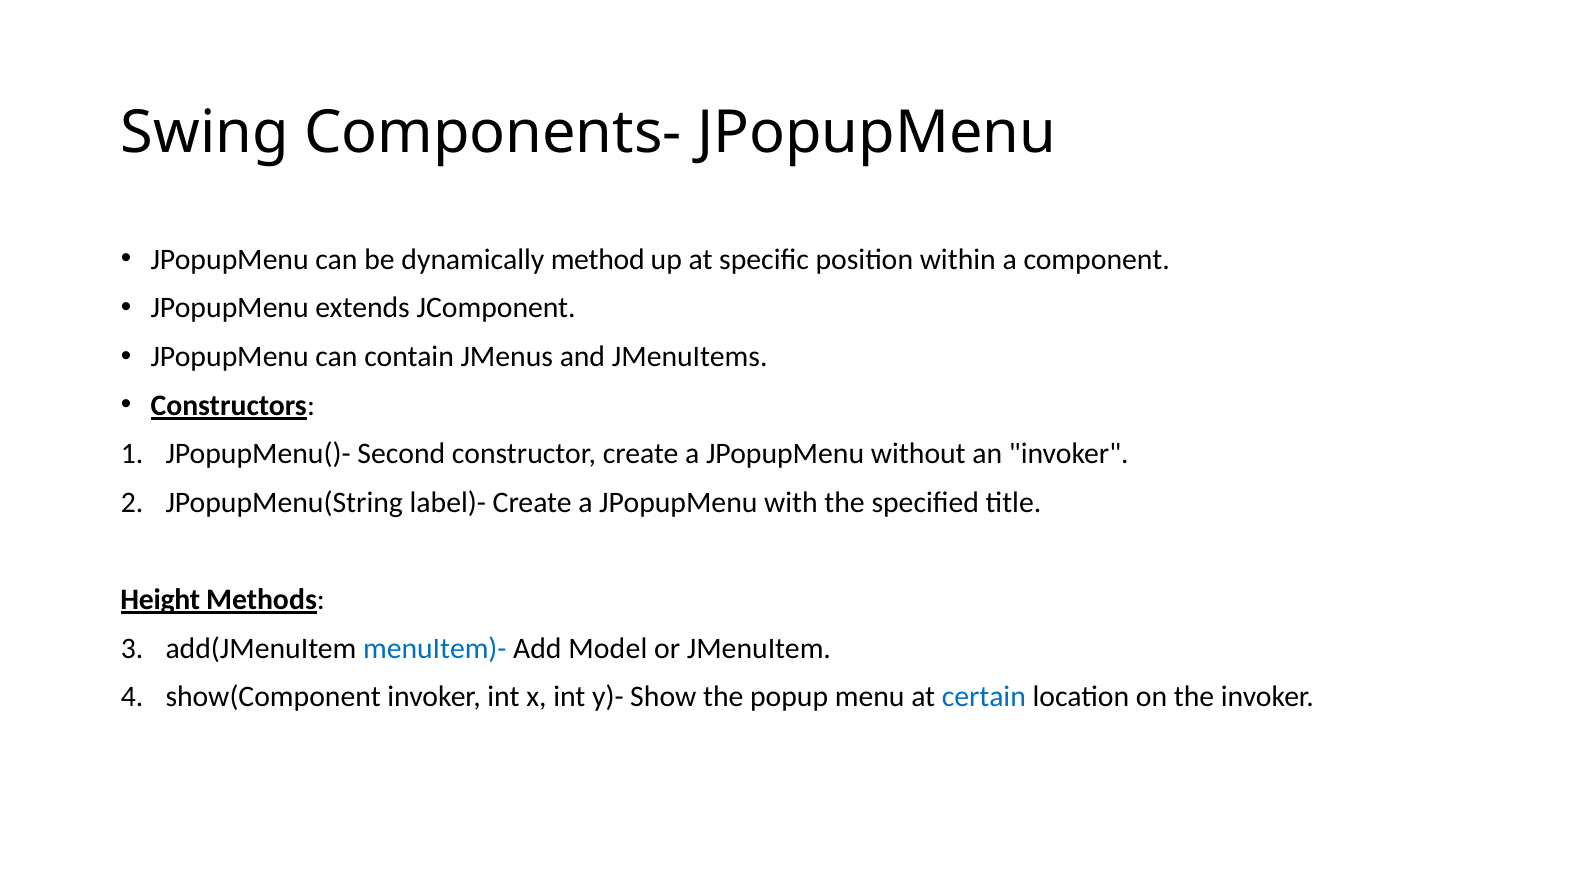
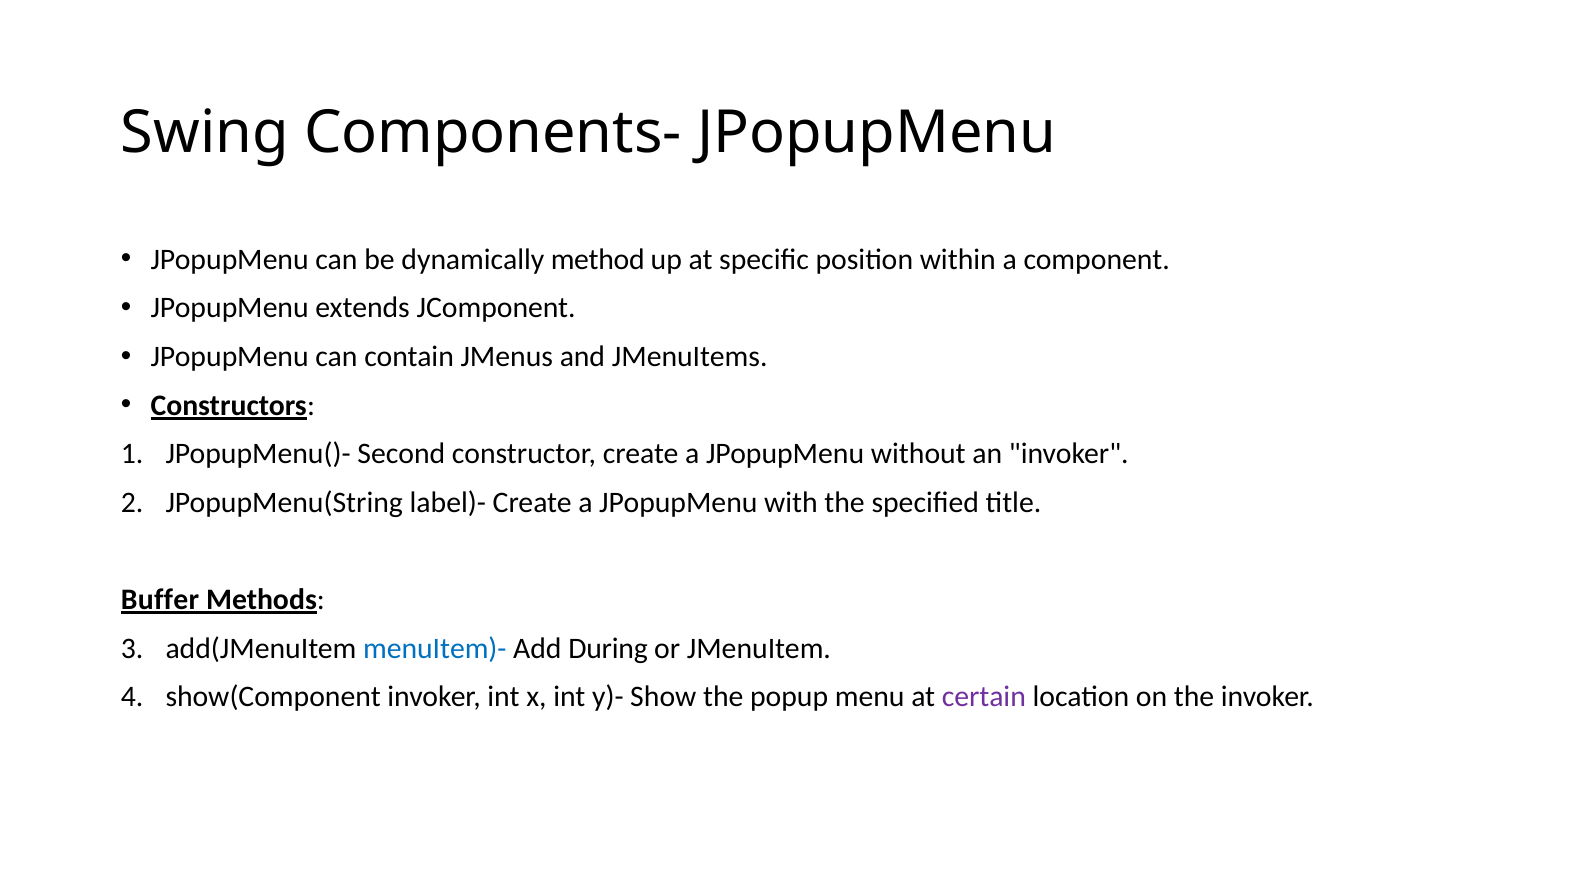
Height: Height -> Buffer (160, 600)
Model: Model -> During (608, 649)
certain colour: blue -> purple (984, 697)
